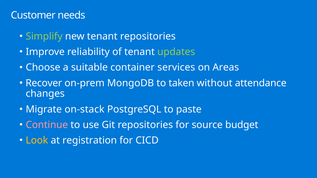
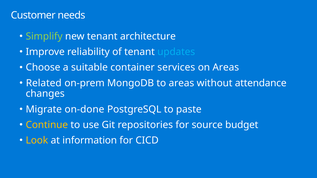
tenant repositories: repositories -> architecture (148, 36)
updates colour: light green -> light blue (176, 52)
Recover: Recover -> Related (44, 83)
to taken: taken -> areas (181, 83)
on-stack: on-stack -> on-done (84, 109)
Continue colour: pink -> yellow (47, 125)
registration: registration -> information (90, 141)
